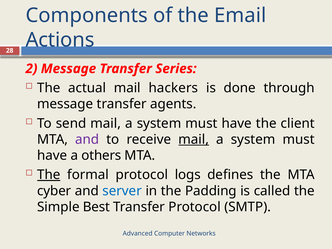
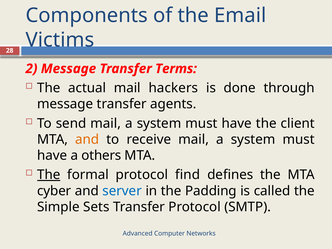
Actions: Actions -> Victims (60, 40)
Series: Series -> Terms (176, 69)
and colour: purple -> orange (87, 139)
mail underline: present -> none (194, 139)
logs: logs -> find (188, 175)
Best: Best -> Sets (96, 207)
